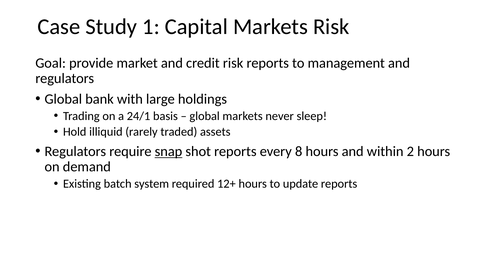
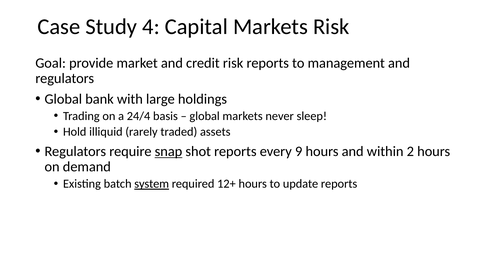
1: 1 -> 4 (151, 27)
24/1: 24/1 -> 24/4 (139, 116)
8: 8 -> 9 (299, 151)
system underline: none -> present (152, 184)
